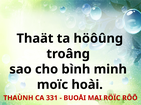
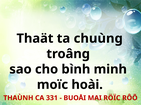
höôûng: höôûng -> chuùng (98, 39)
